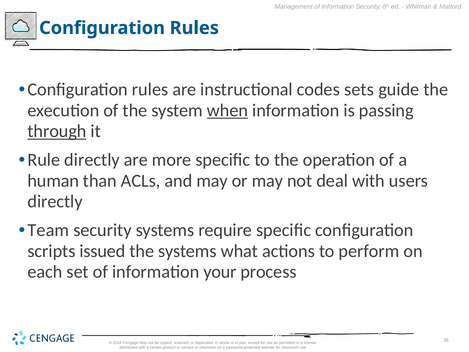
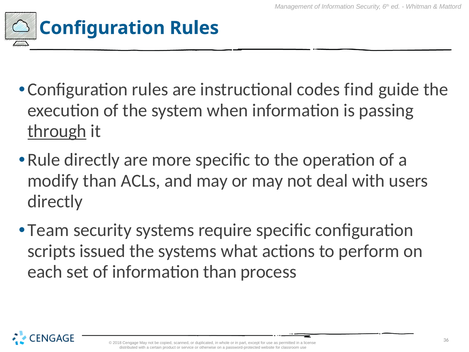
sets: sets -> find (359, 90)
when underline: present -> none (228, 110)
human: human -> modify (53, 181)
information your: your -> than (220, 272)
